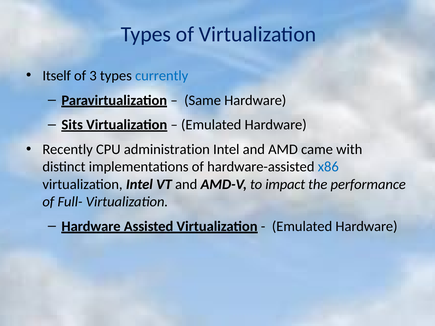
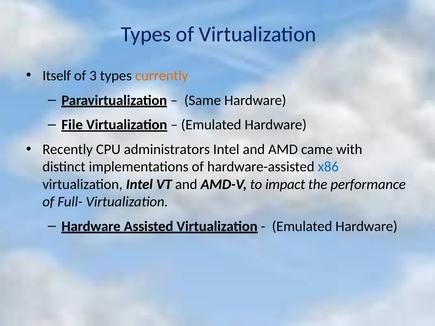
currently colour: blue -> orange (162, 76)
Sits: Sits -> File (72, 125)
administration: administration -> administrators (167, 150)
